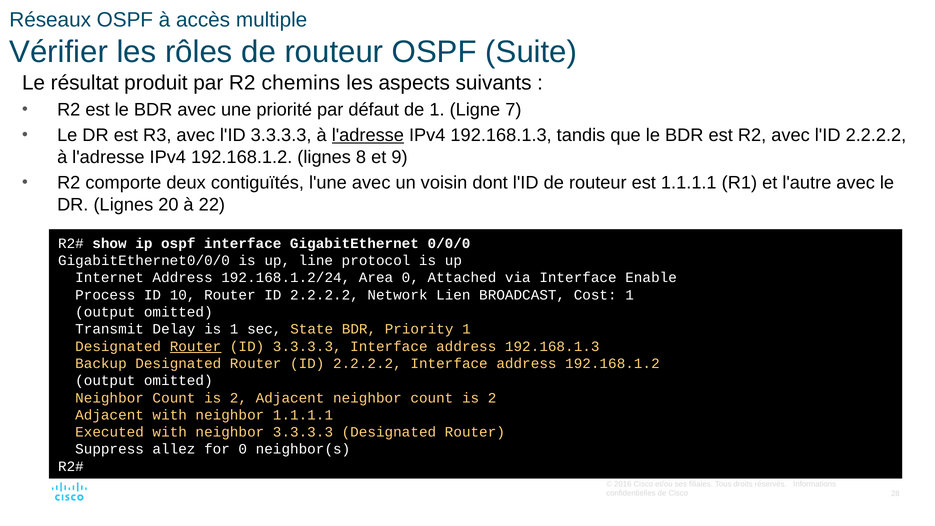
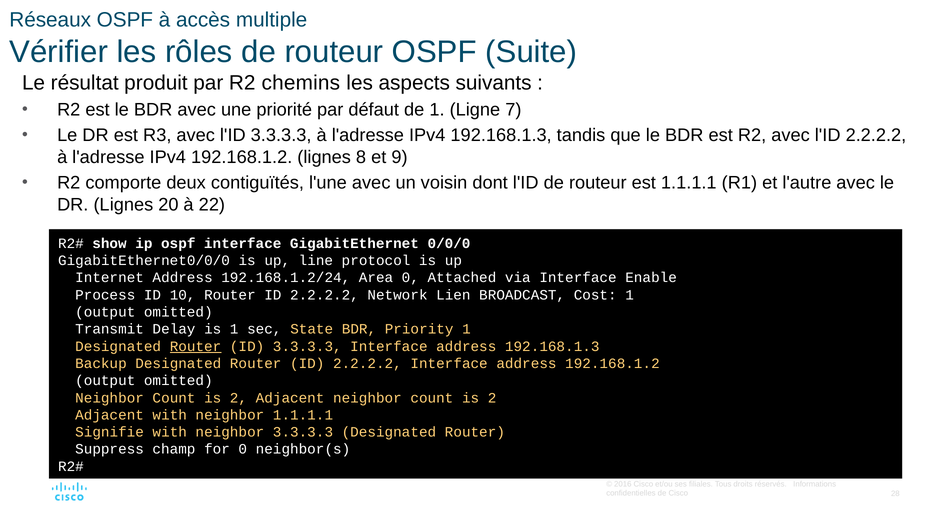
l'adresse underline: present -> none (368, 135)
Executed: Executed -> Signifie (110, 432)
allez: allez -> champ (174, 449)
